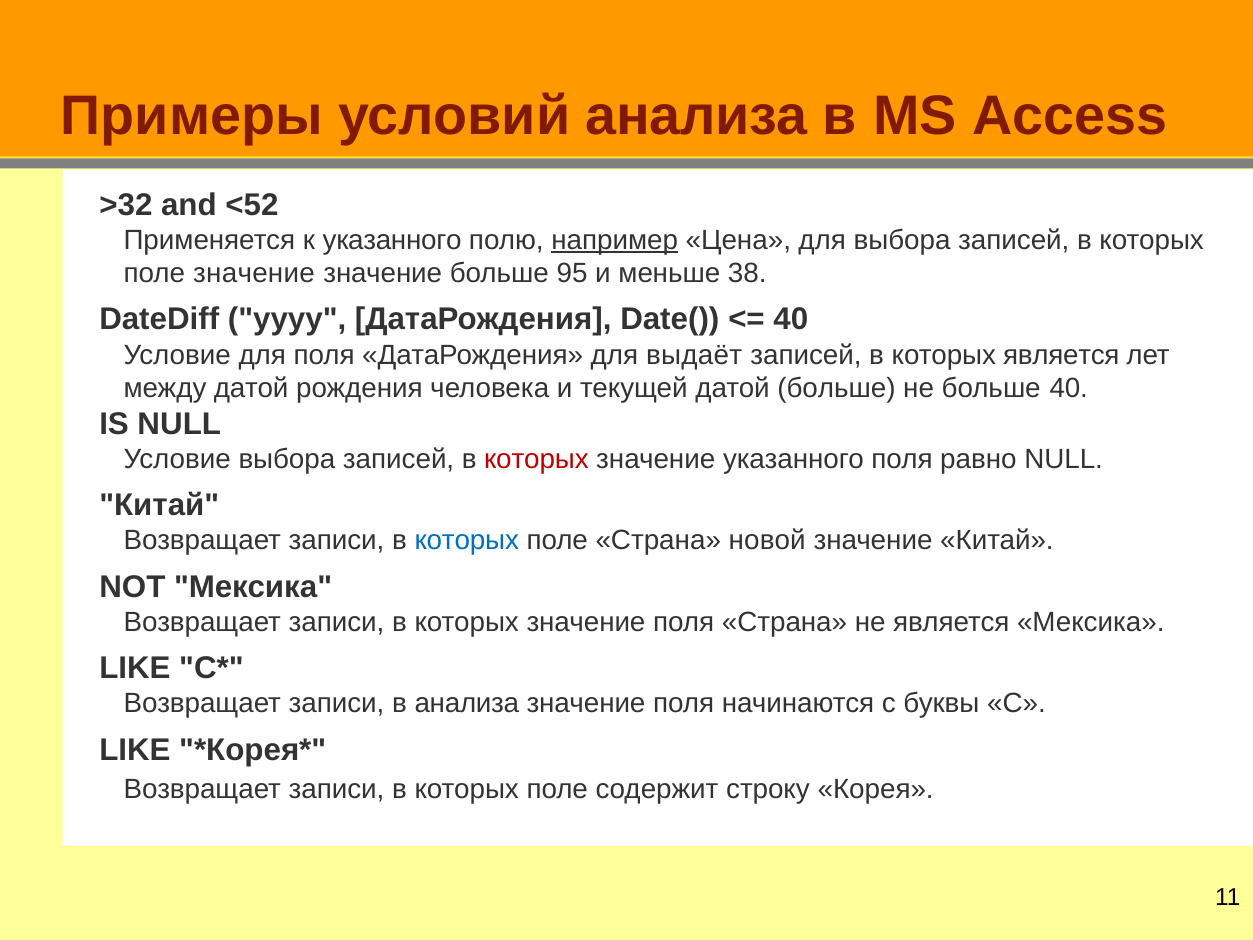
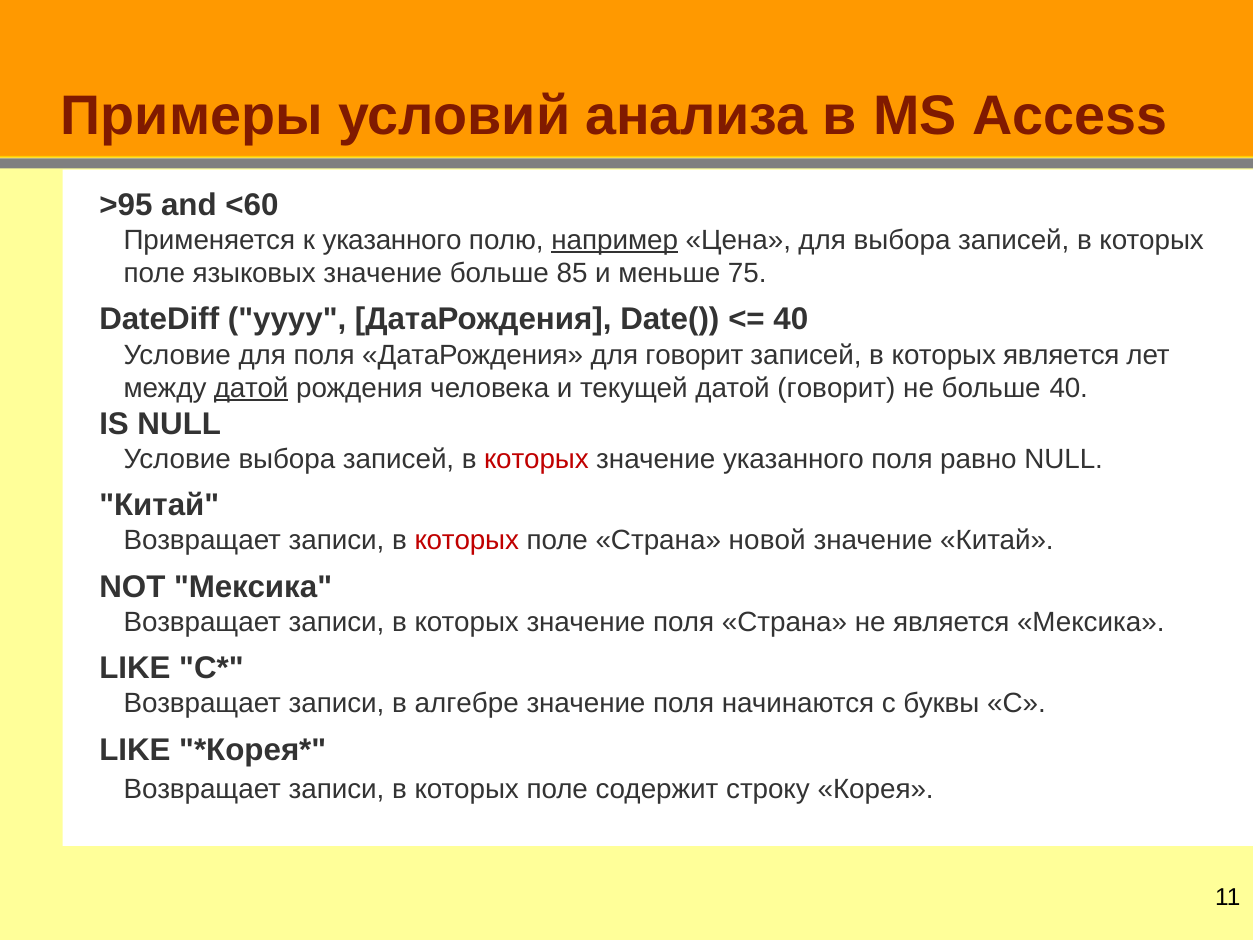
>32: >32 -> >95 (126, 205)
<52: <52 -> <60 (252, 205)
поле значение: значение -> языковых (254, 273)
95: 95 -> 85 (572, 273)
38: 38 -> 75 (747, 273)
для выдаёт: выдаёт -> говорит (694, 355)
датой underline: none -> present (251, 388)
датой больше: больше -> говорит (836, 388)
которых colour: blue -> red (467, 541)
в анализа: анализа -> алгебре (467, 703)
